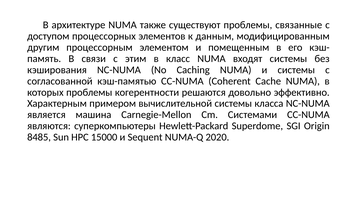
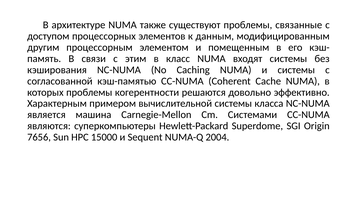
8485: 8485 -> 7656 (39, 137)
2020: 2020 -> 2004 (217, 137)
